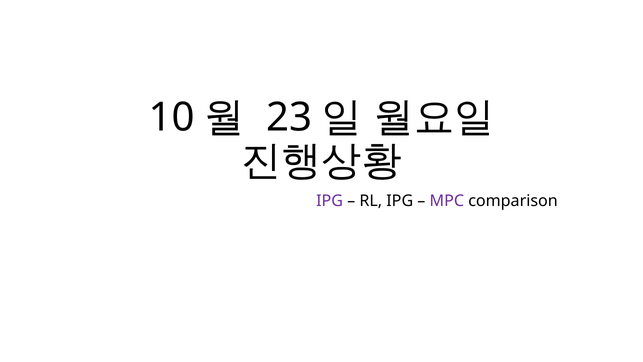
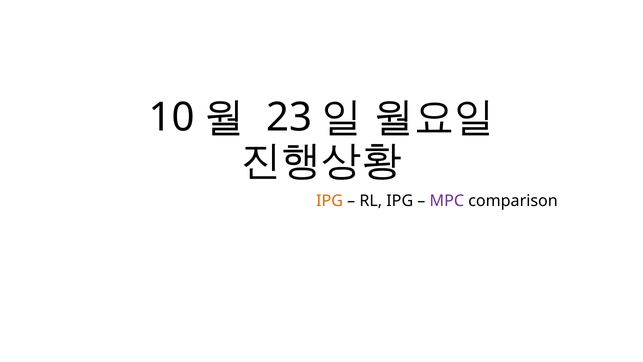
IPG colour: purple -> orange (330, 201)
